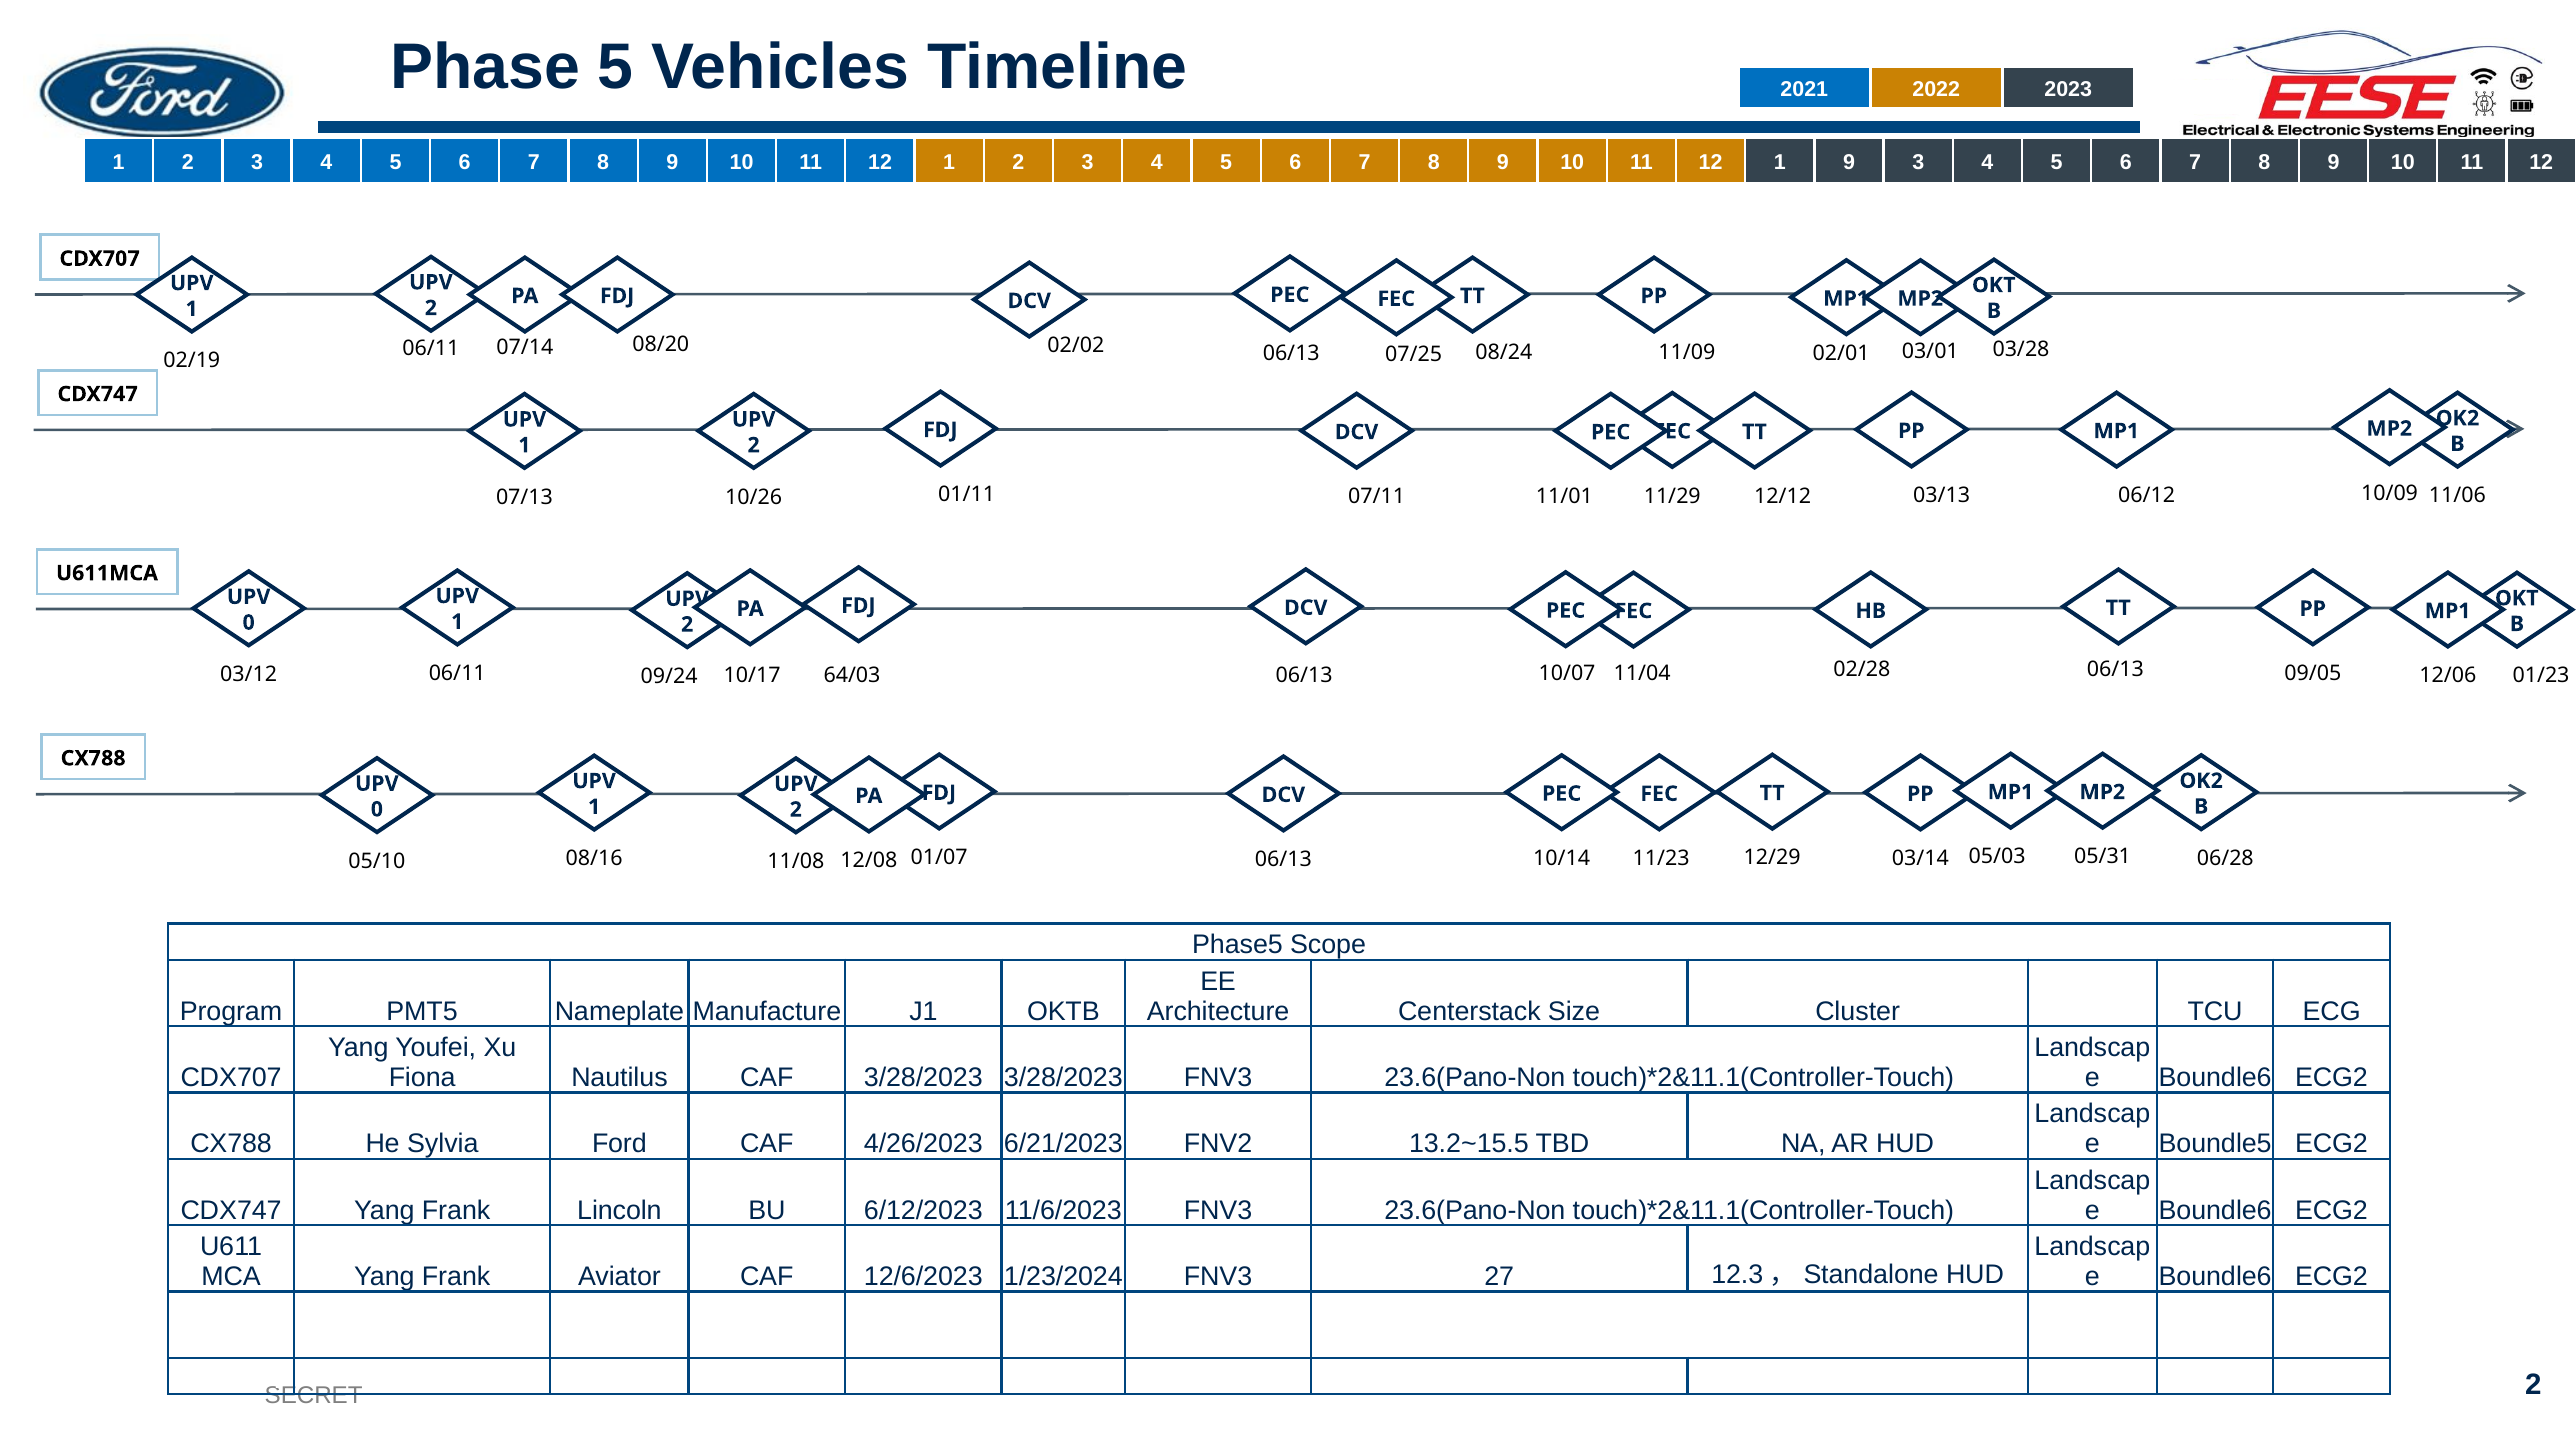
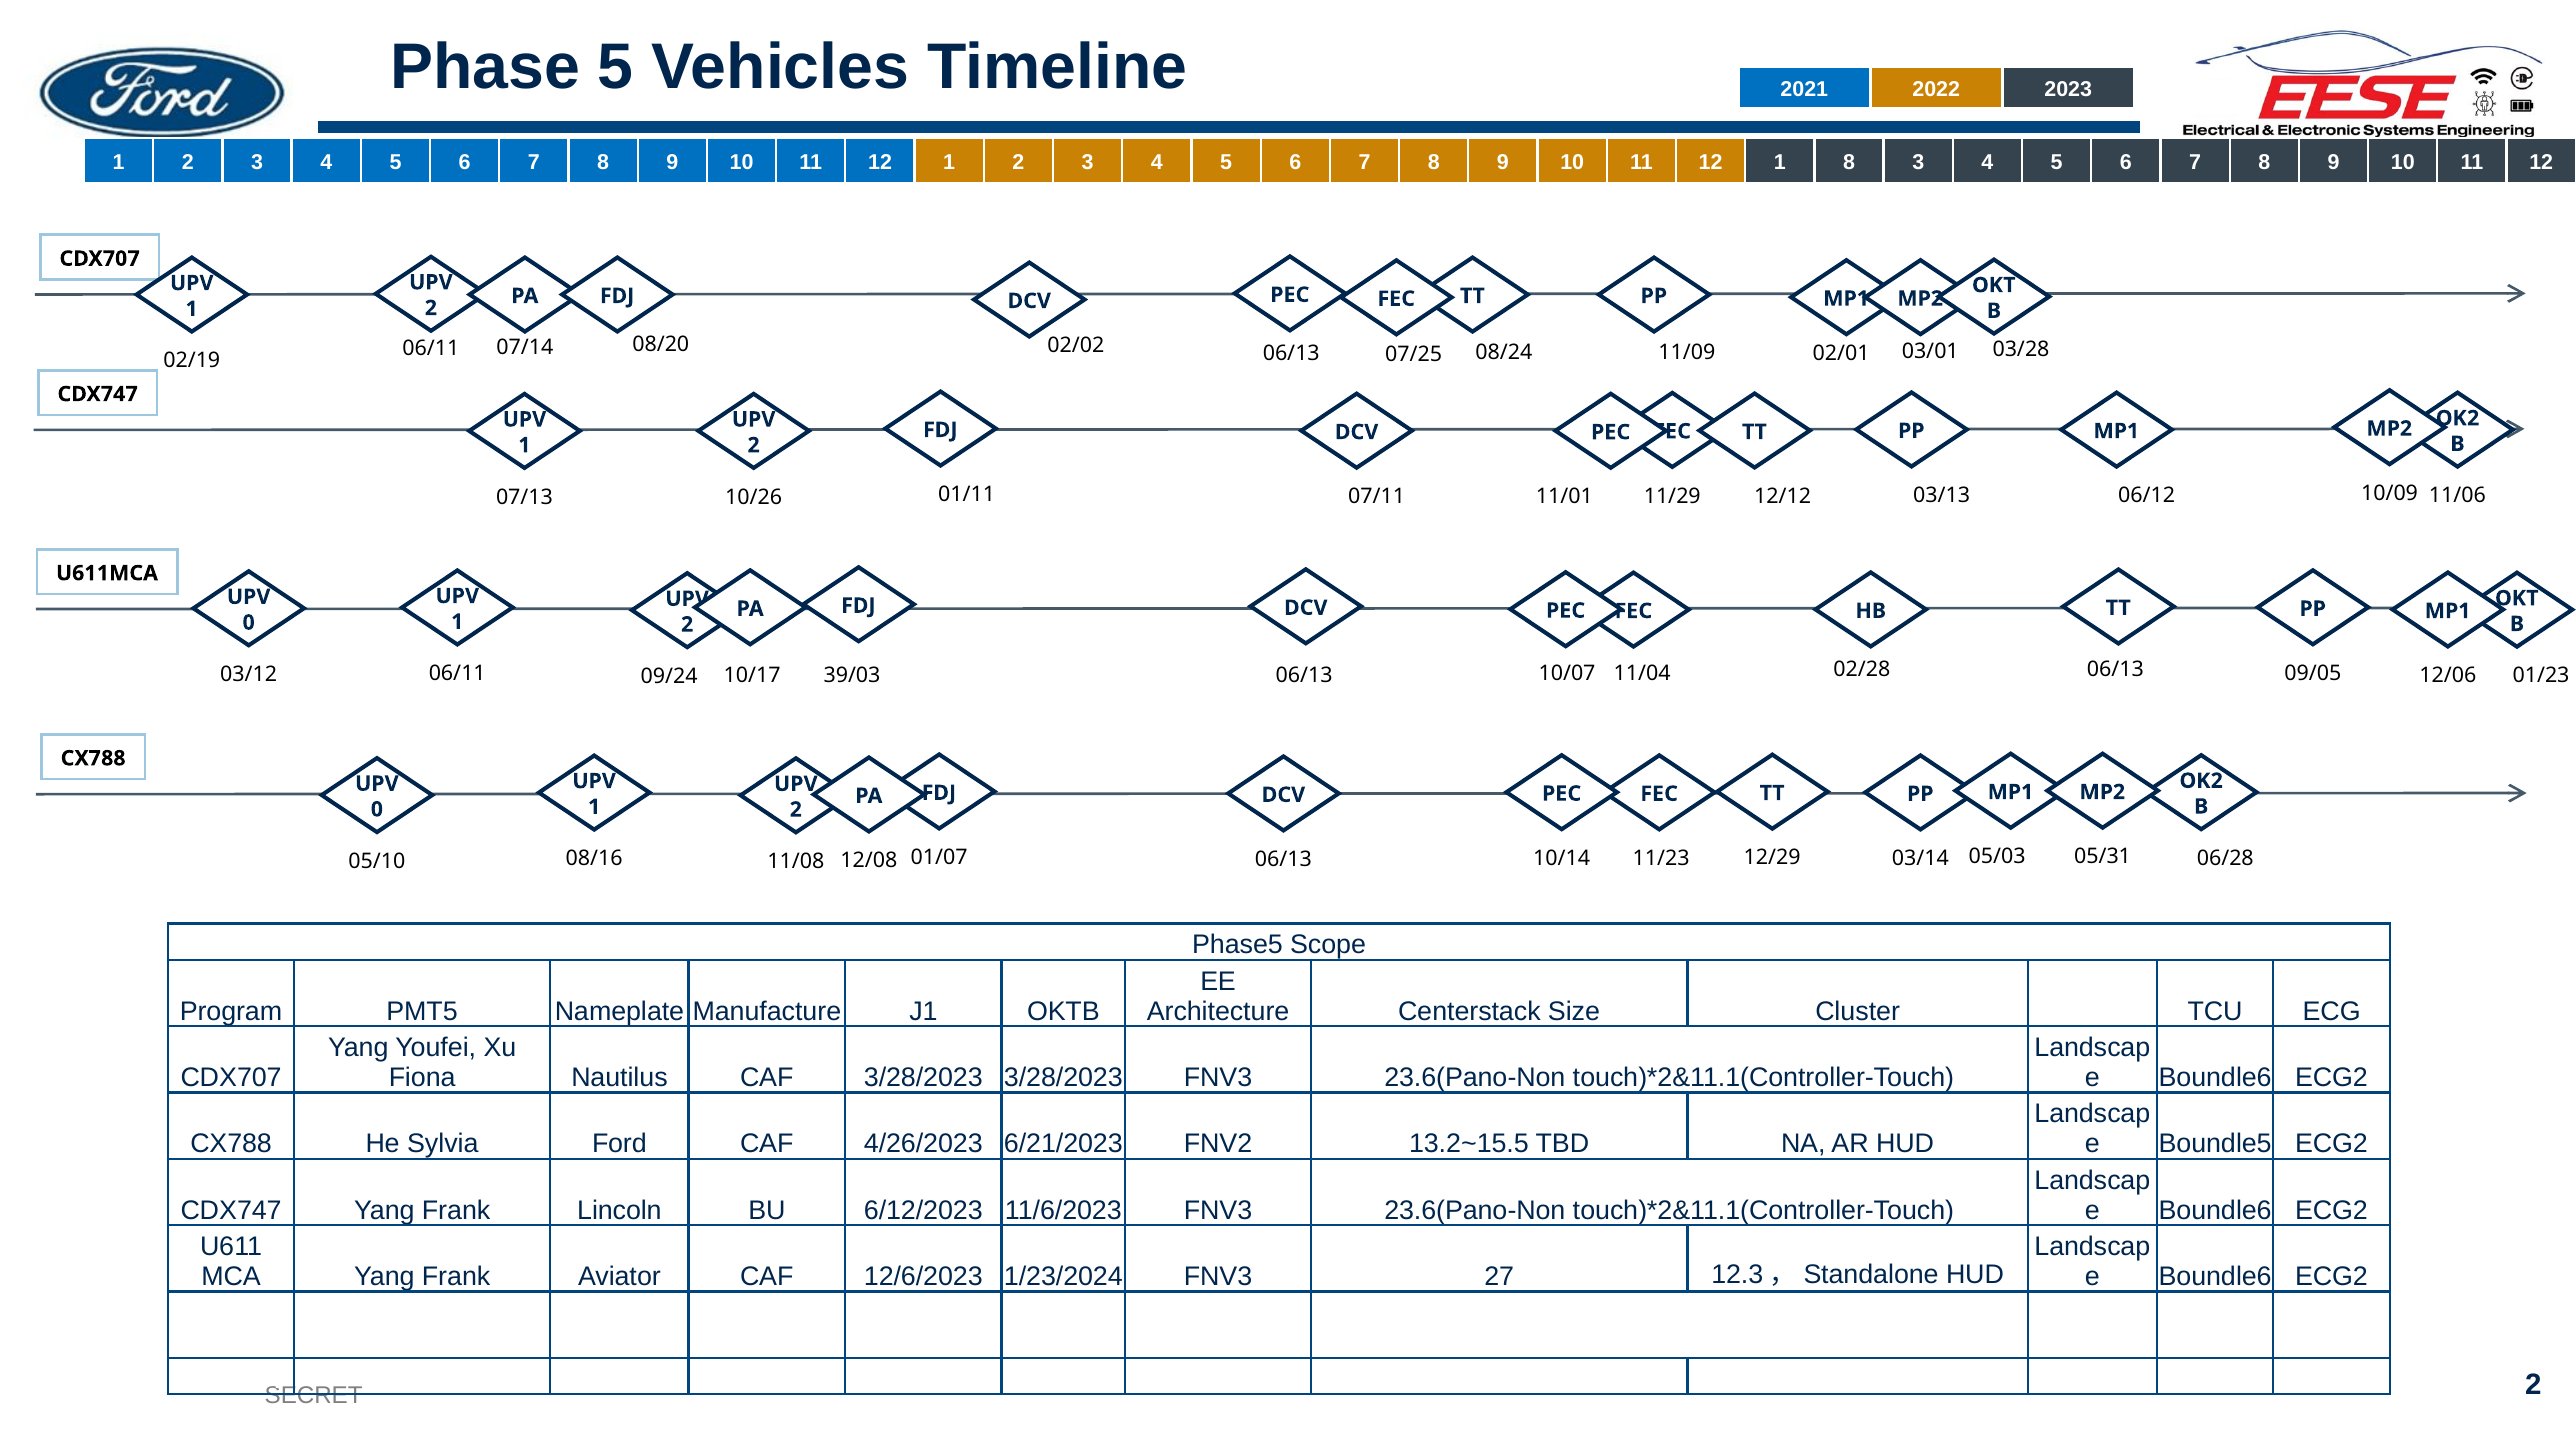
1 9: 9 -> 8 (1849, 162)
64/03: 64/03 -> 39/03 (852, 675)
